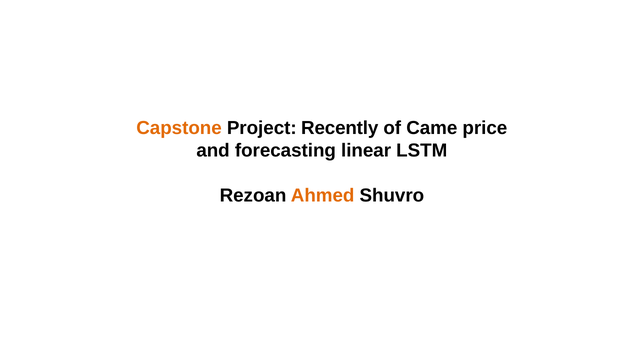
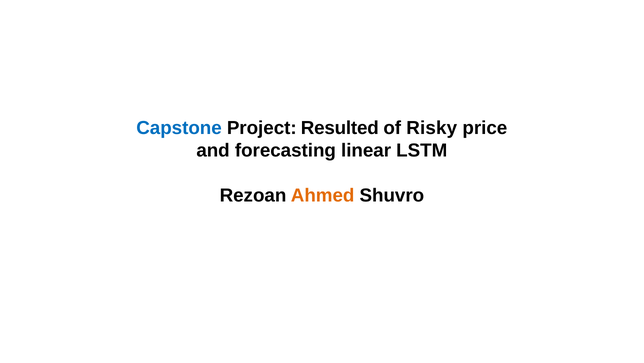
Capstone colour: orange -> blue (179, 128)
Recently: Recently -> Resulted (340, 128)
Came: Came -> Risky (432, 128)
